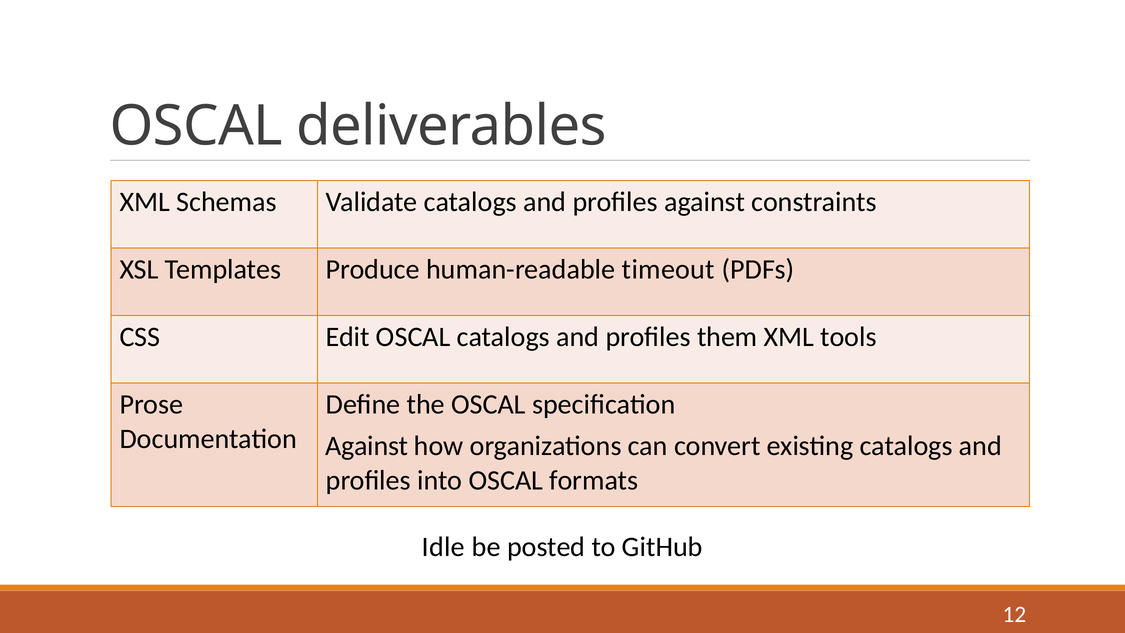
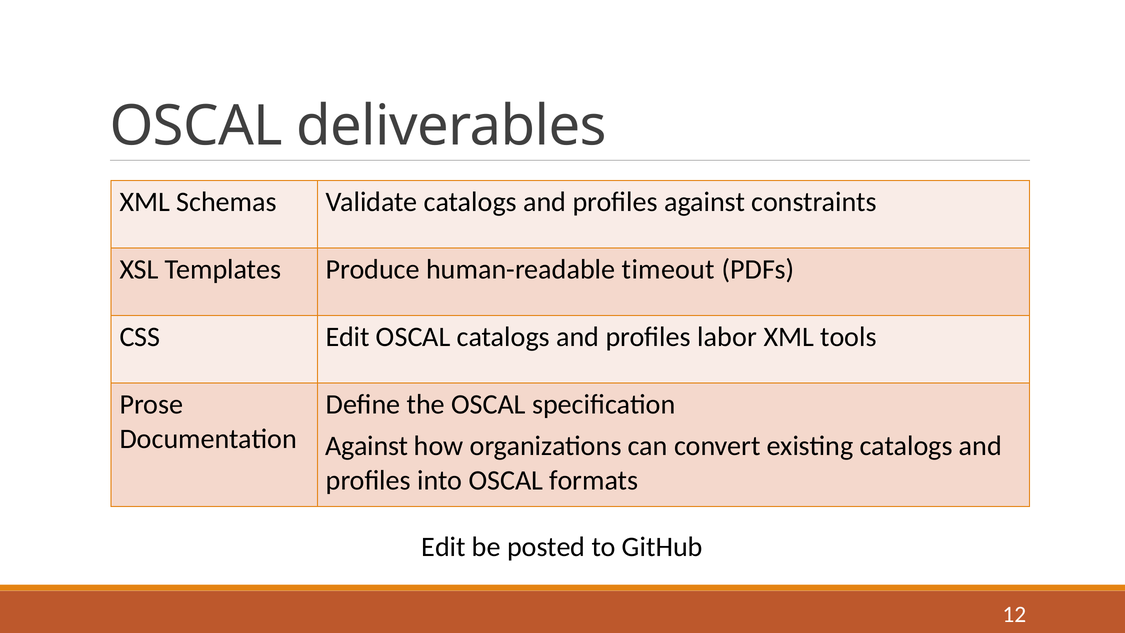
them: them -> labor (727, 337)
Idle: Idle -> Edit (444, 547)
